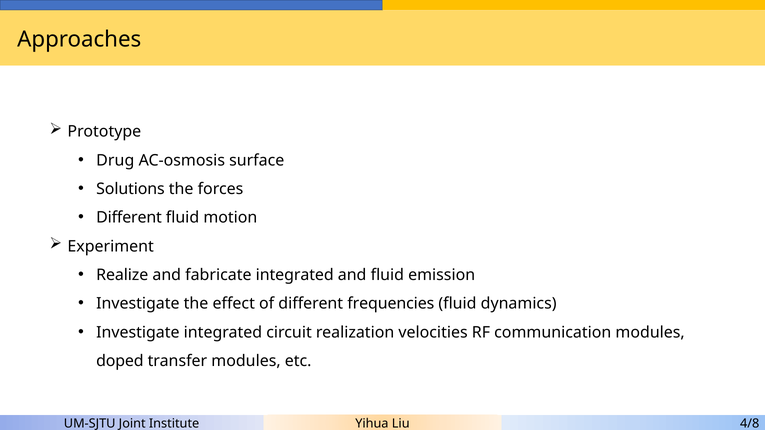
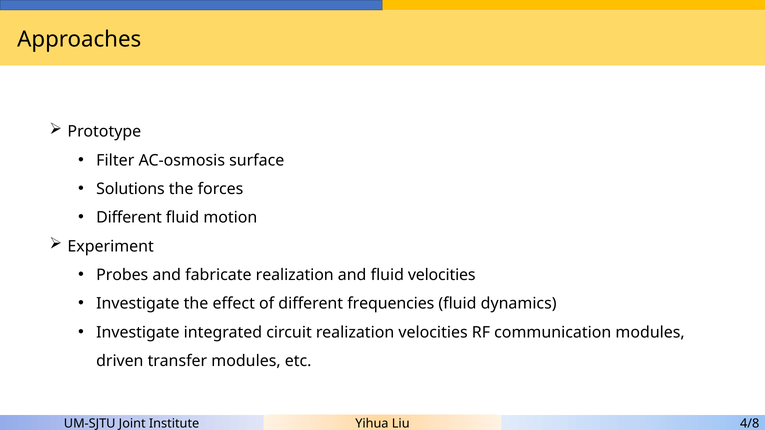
Drug: Drug -> Filter (115, 160)
Realize: Realize -> Probes (122, 275)
fabricate integrated: integrated -> realization (295, 275)
fluid emission: emission -> velocities (442, 275)
doped: doped -> driven (120, 361)
